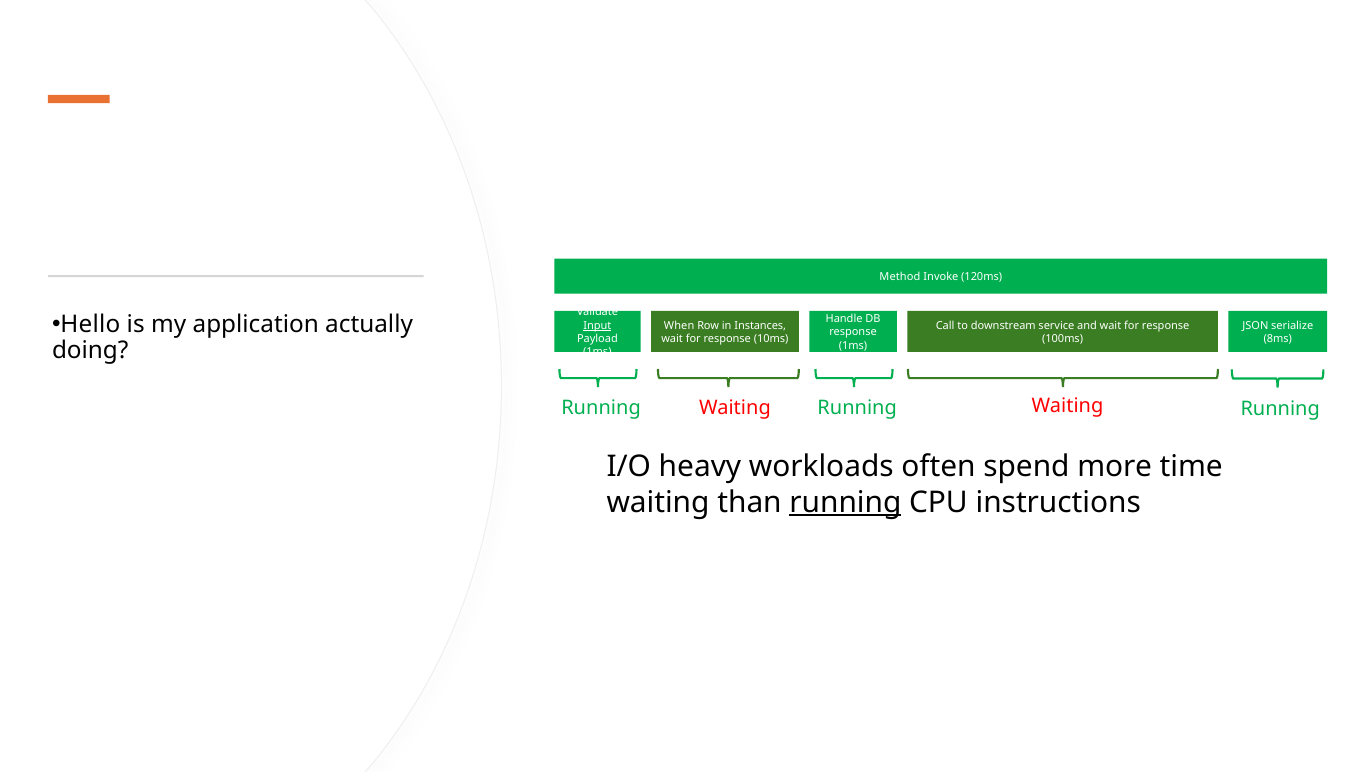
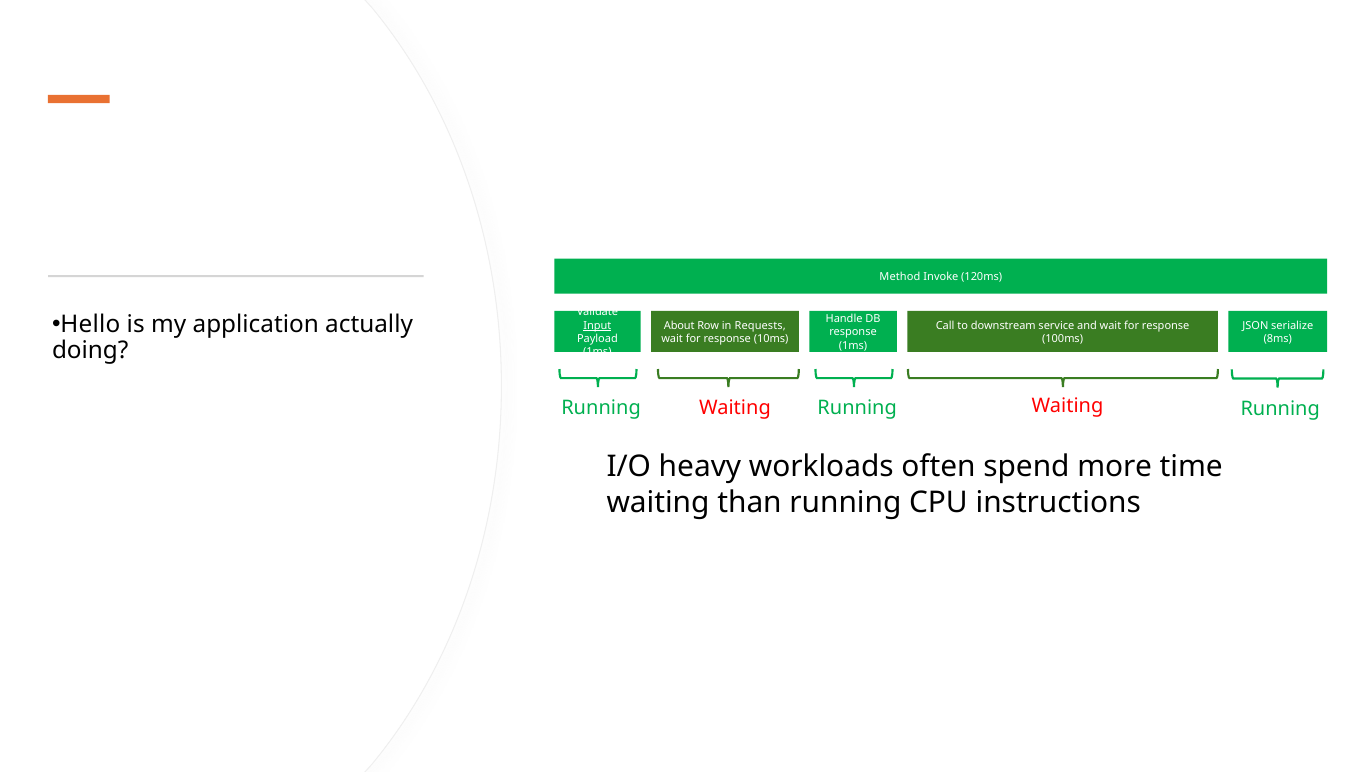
When: When -> About (679, 325)
Instances: Instances -> Requests (760, 325)
running underline: present -> none (845, 502)
